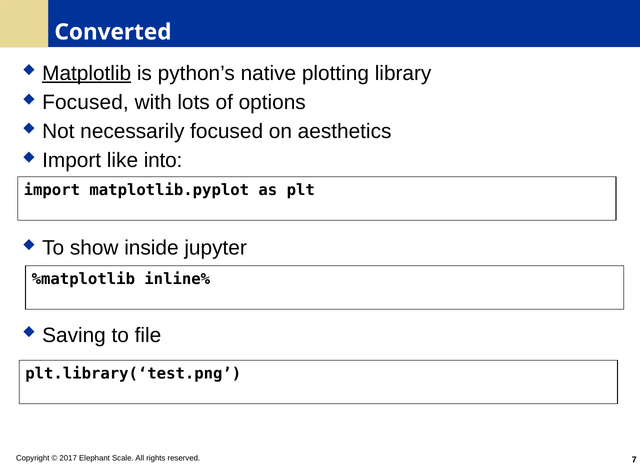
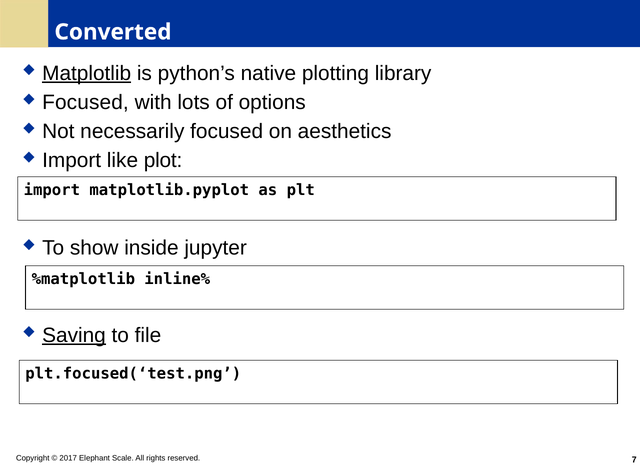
into: into -> plot (163, 161)
Saving underline: none -> present (74, 335)
plt.library(‘test.png: plt.library(‘test.png -> plt.focused(‘test.png (133, 374)
